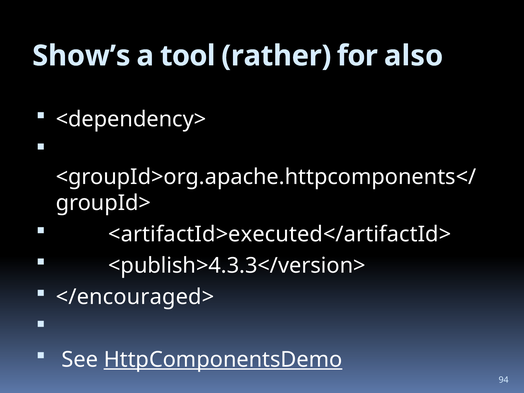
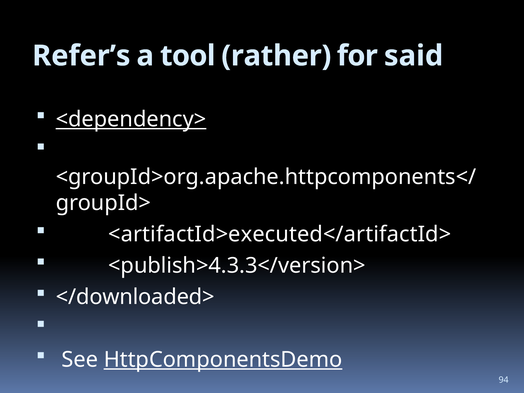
Show’s: Show’s -> Refer’s (81, 56)
also: also -> said (414, 56)
<dependency> underline: none -> present (131, 119)
</encouraged>: </encouraged> -> </downloaded> (135, 297)
